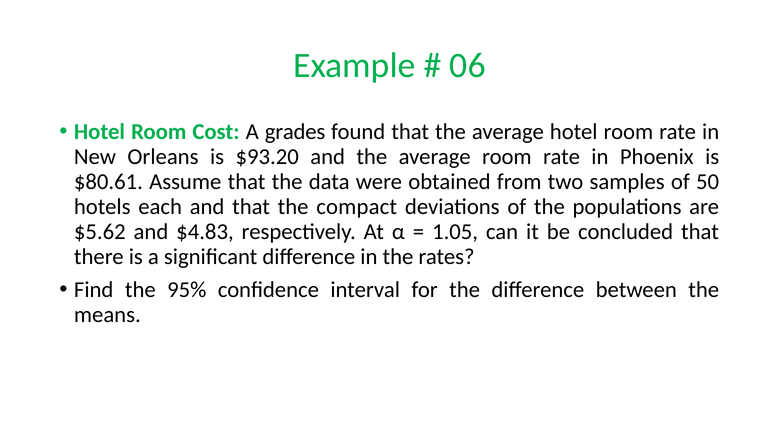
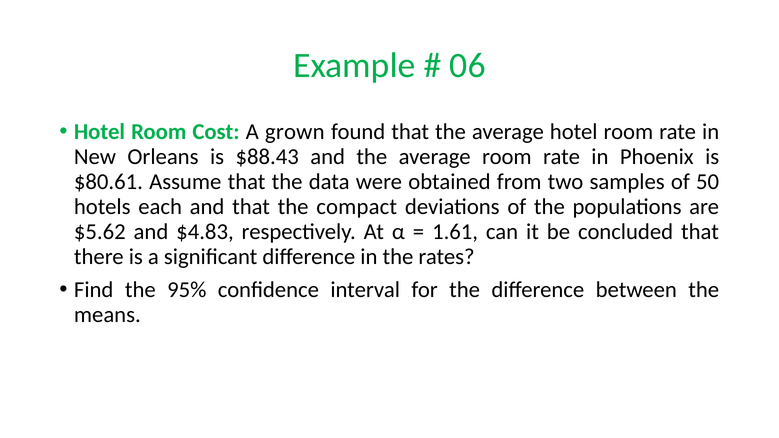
grades: grades -> grown (295, 132)
$93.20: $93.20 -> $88.43 (267, 157)
1.05: 1.05 -> 1.61 (455, 232)
